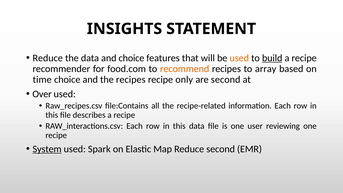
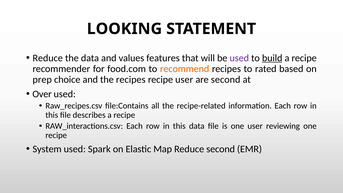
INSIGHTS: INSIGHTS -> LOOKING (124, 29)
and choice: choice -> values (131, 58)
used colour: orange -> purple (239, 58)
array: array -> rated (266, 69)
time: time -> prep (42, 80)
recipe only: only -> user (184, 80)
System underline: present -> none (47, 149)
